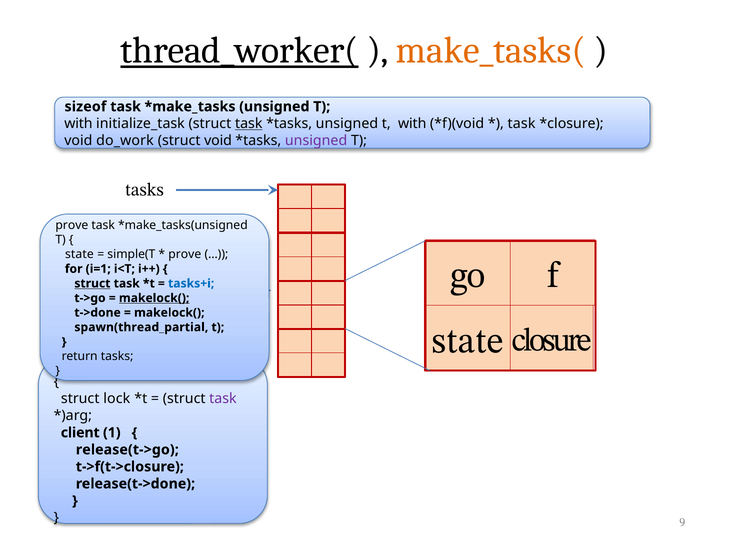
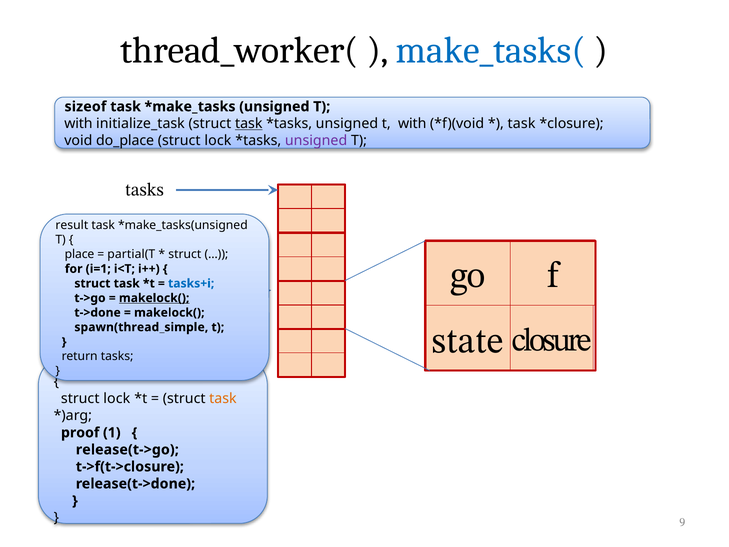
thread_worker( underline: present -> none (240, 51)
make_tasks( colour: orange -> blue (491, 51)
do_work: do_work -> do_place (125, 141)
void: void -> lock (218, 141)
prove: prove -> result (72, 225)
state: state -> place (80, 254)
simple(T: simple(T -> partial(T (131, 254)
prove: prove -> struct (185, 254)
struct underline: present -> none (92, 283)
spawn(thread_partial: spawn(thread_partial -> spawn(thread_simple (141, 327)
task colour: purple -> orange (223, 398)
client: client -> proof (80, 432)
